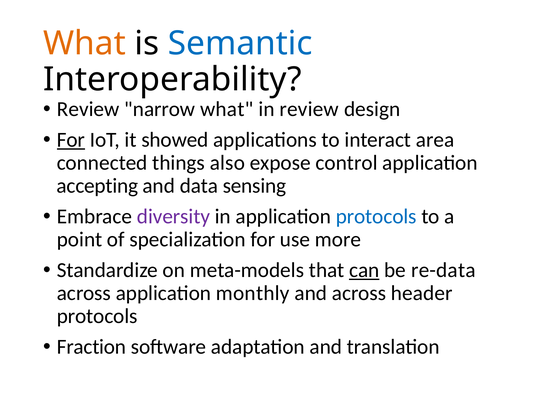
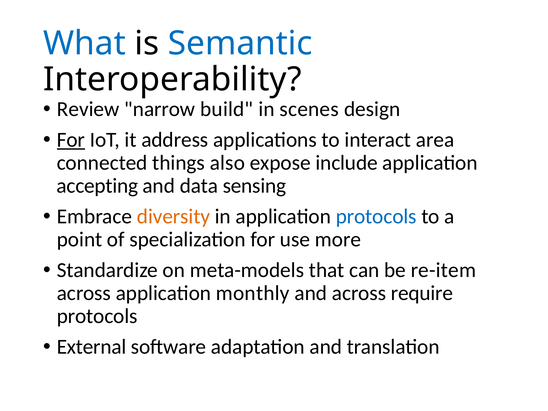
What colour: orange -> blue (85, 43)
narrow what: what -> build (227, 109)
in review: review -> scenes (309, 109)
showed: showed -> address (175, 140)
control: control -> include (347, 163)
diversity colour: purple -> orange (173, 217)
can underline: present -> none (364, 270)
re-data: re-data -> re-item (443, 270)
header: header -> require (422, 293)
Fraction: Fraction -> External (91, 347)
